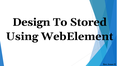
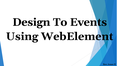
Stored: Stored -> Events (88, 22)
